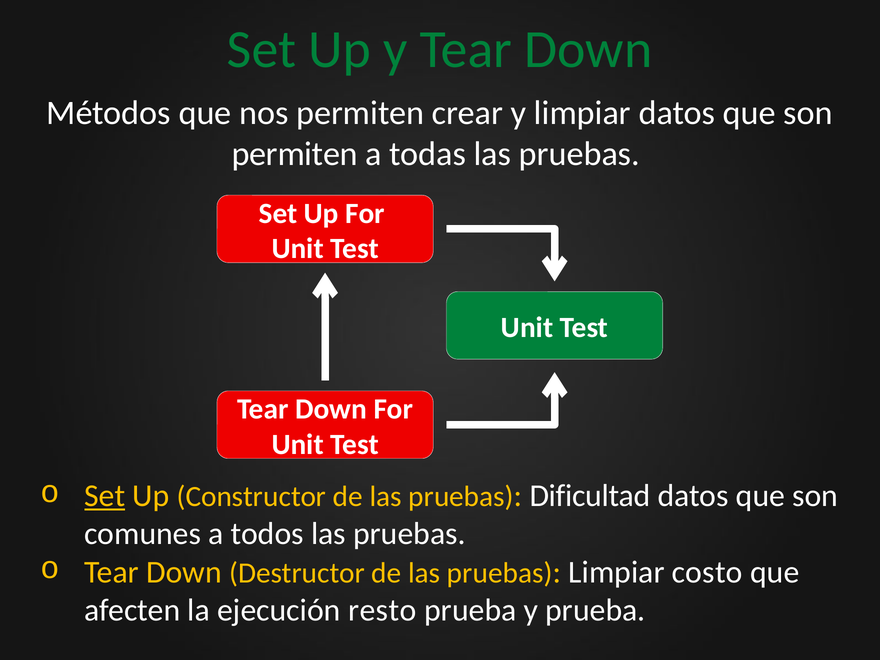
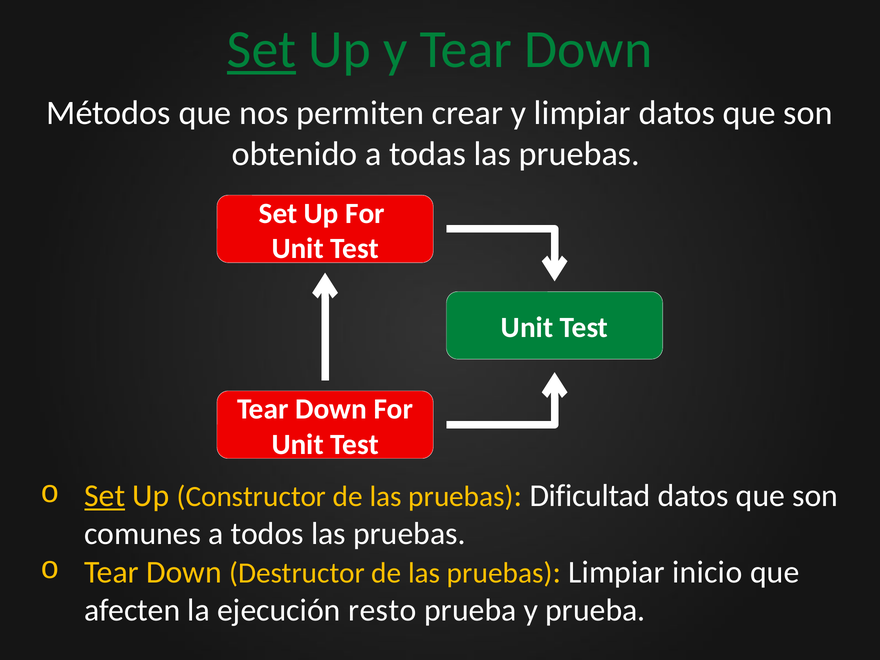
Set underline: none -> present (262, 50)
permiten: permiten -> obtenido (295, 154)
costo: costo -> inicio (707, 572)
